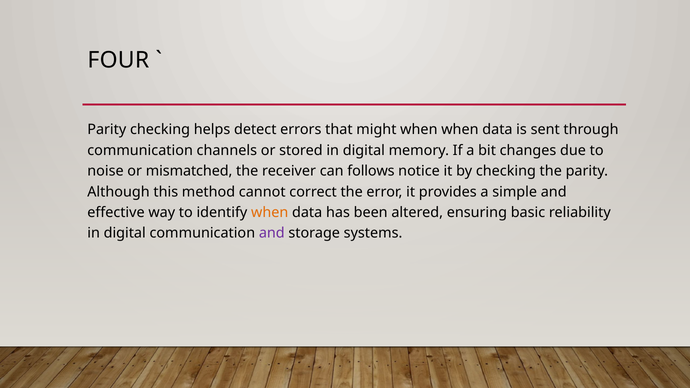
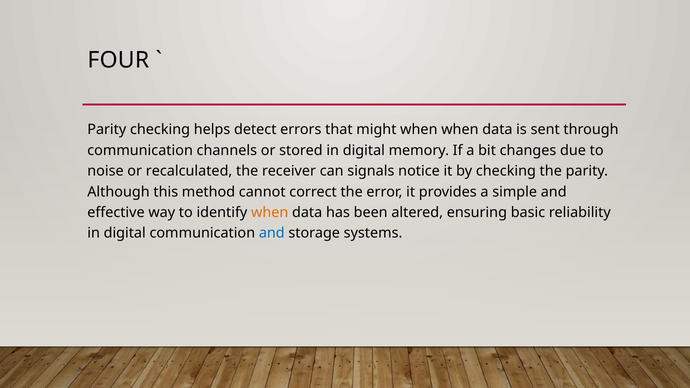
mismatched: mismatched -> recalculated (189, 171)
follows: follows -> signals (371, 171)
and colour: purple -> blue (272, 233)
